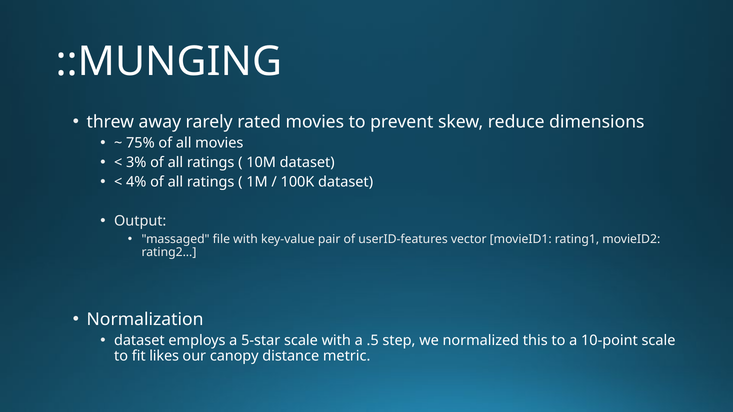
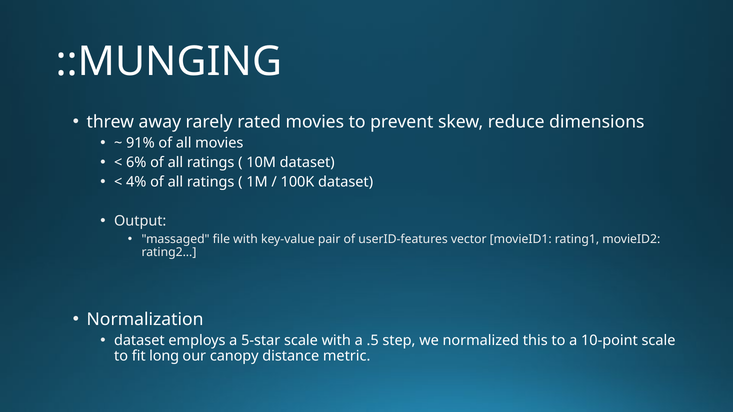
75%: 75% -> 91% (140, 143)
3%: 3% -> 6% (136, 162)
likes: likes -> long (164, 356)
